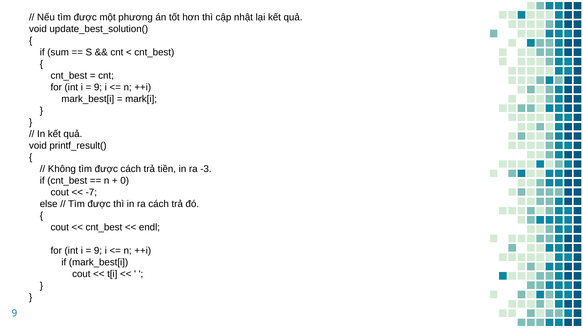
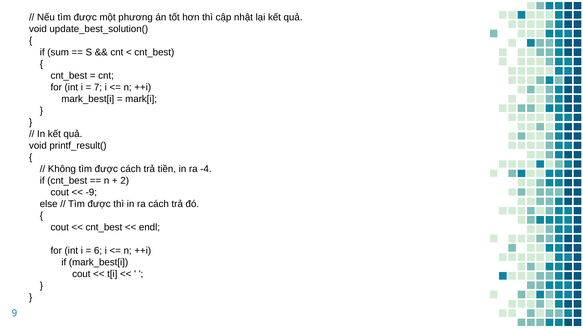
9: 9 -> 7 (98, 87)
-3: -3 -> -4 (206, 169)
0: 0 -> 2 (125, 181)
-7: -7 -> -9 (91, 192)
9: 9 -> 6 (98, 251)
